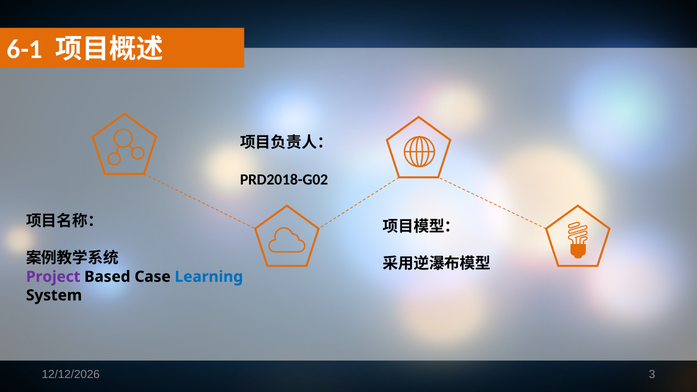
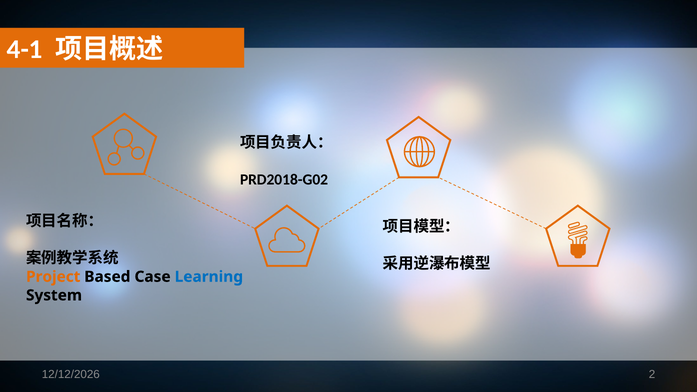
6-1: 6-1 -> 4-1 (25, 49)
Project colour: purple -> orange (53, 277)
3: 3 -> 2 (652, 375)
